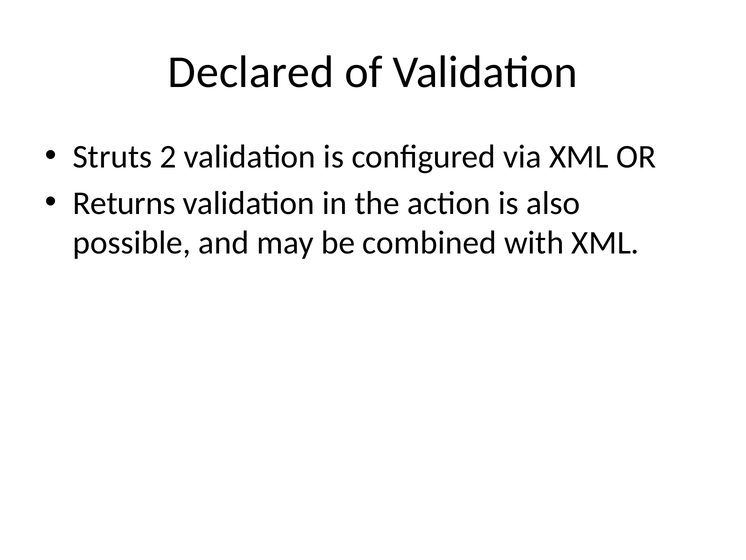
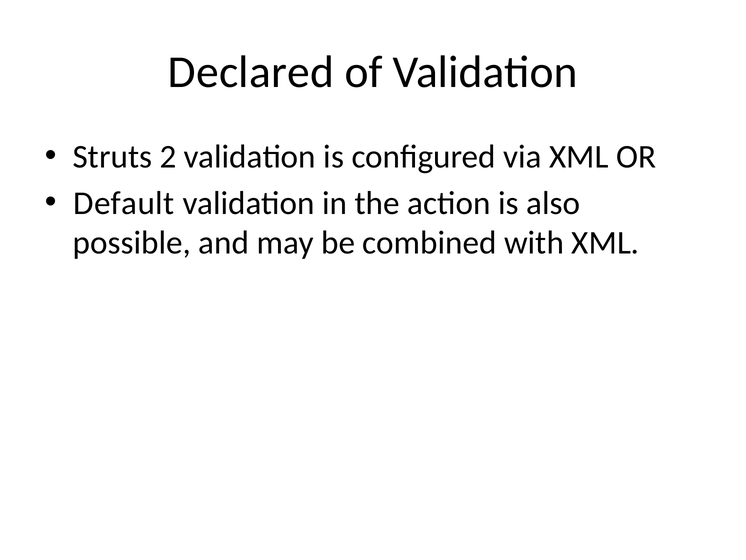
Returns: Returns -> Default (124, 203)
